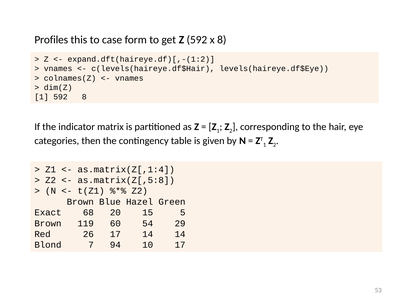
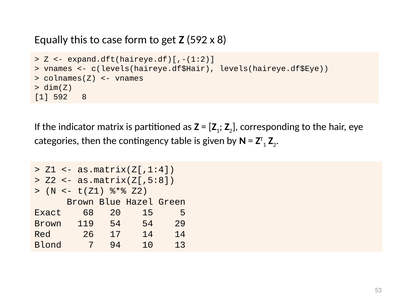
Profiles: Profiles -> Equally (51, 40)
119 60: 60 -> 54 (115, 224)
10 17: 17 -> 13 (180, 245)
